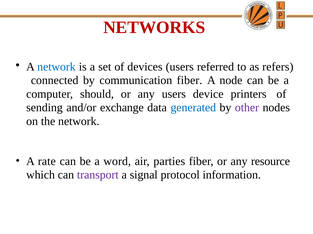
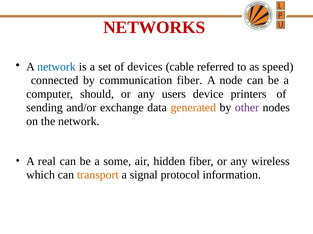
devices users: users -> cable (180, 67)
refers: refers -> speed (278, 67)
generated colour: blue -> orange (193, 108)
rate: rate -> real (47, 162)
word: word -> some (117, 162)
parties: parties -> hidden (169, 162)
resource: resource -> wireless (270, 162)
transport colour: purple -> orange (98, 175)
